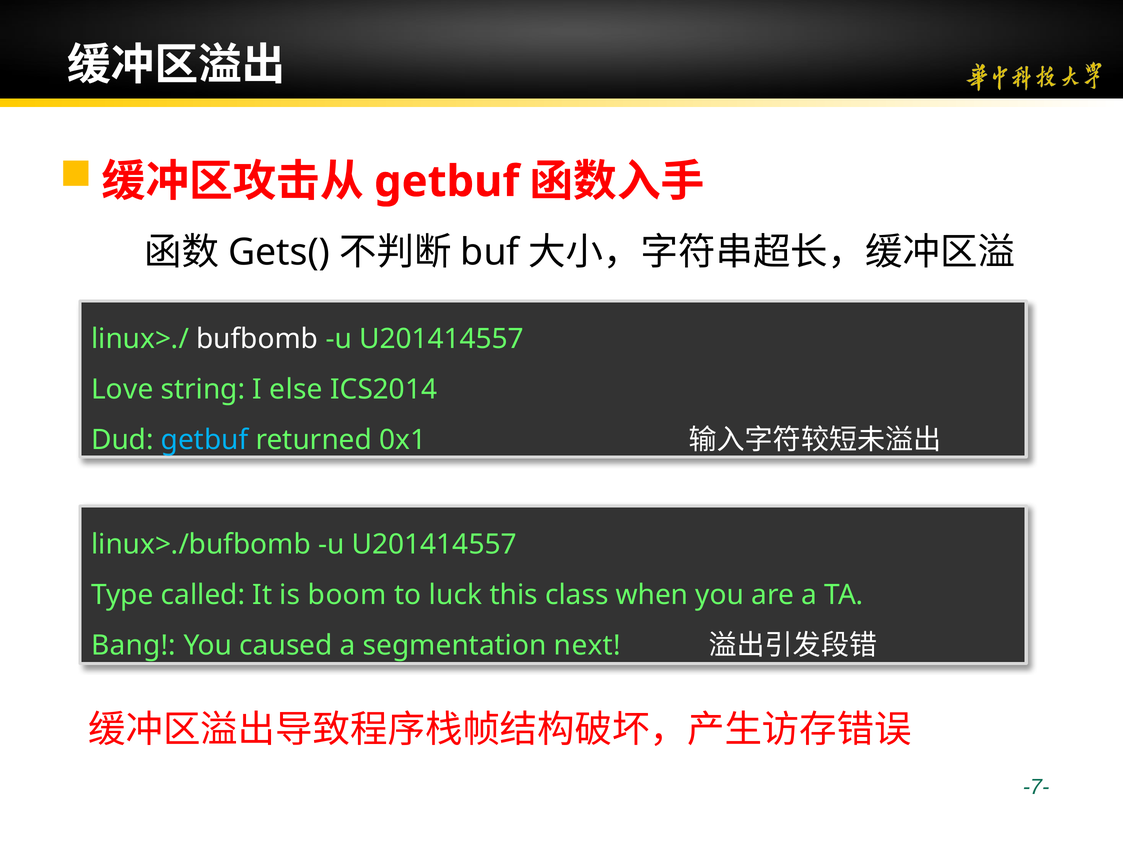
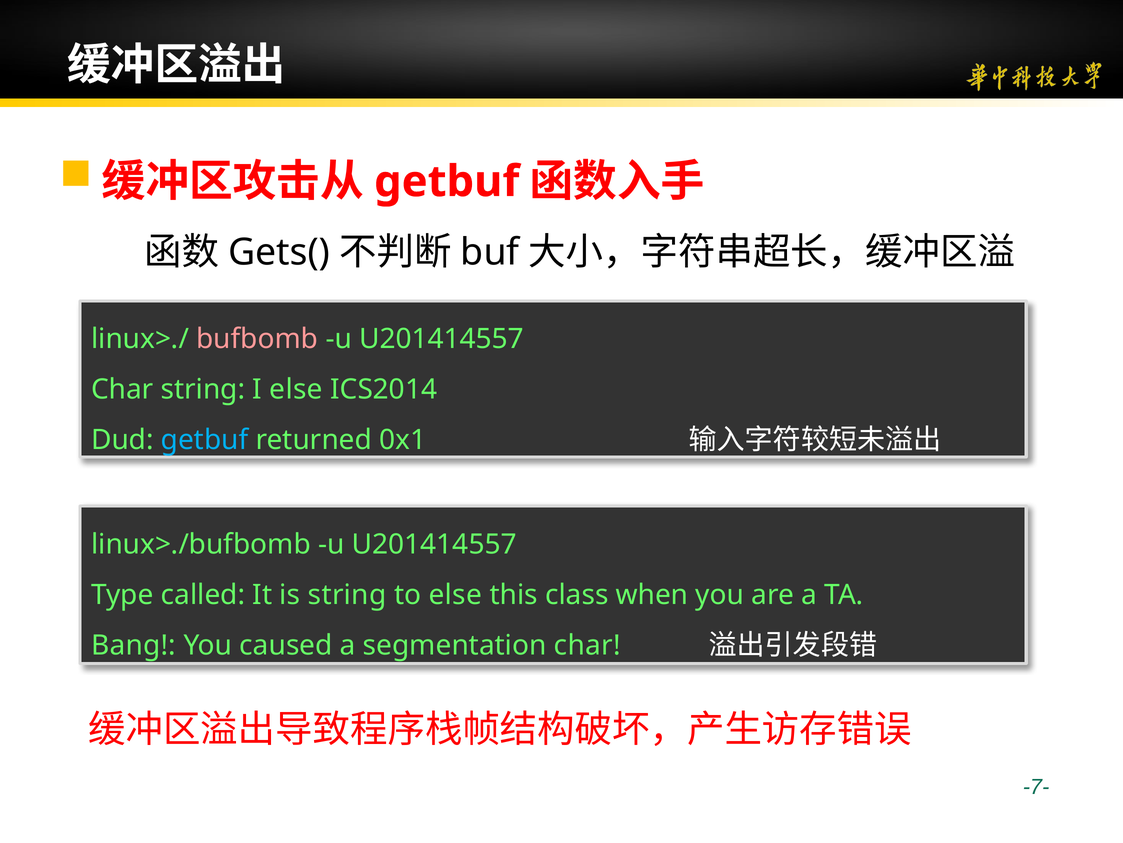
bufbomb colour: white -> pink (257, 339)
Love: Love -> Char (122, 389)
is boom: boom -> string (347, 595)
to luck: luck -> else (455, 595)
segmentation next: next -> char (587, 645)
